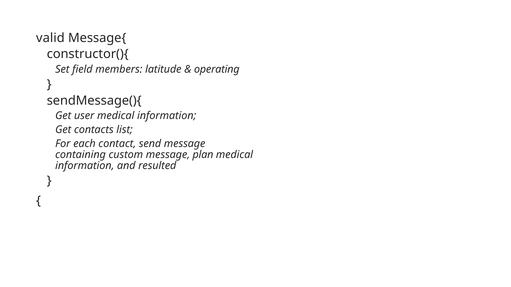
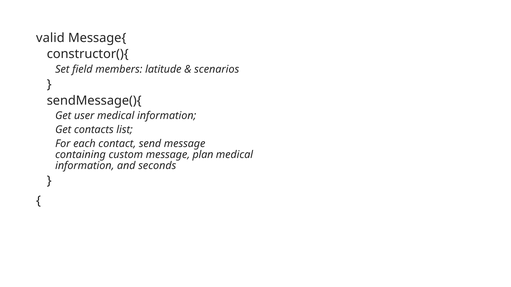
operating: operating -> scenarios (217, 69)
resulted: resulted -> seconds (157, 166)
